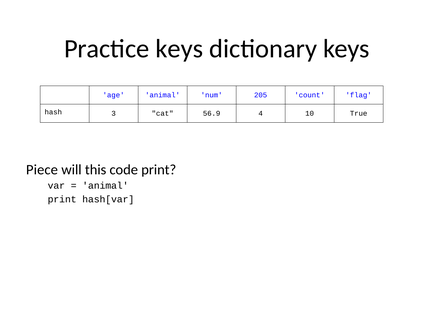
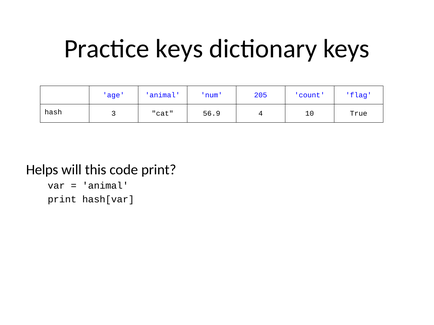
Piece: Piece -> Helps (42, 170)
